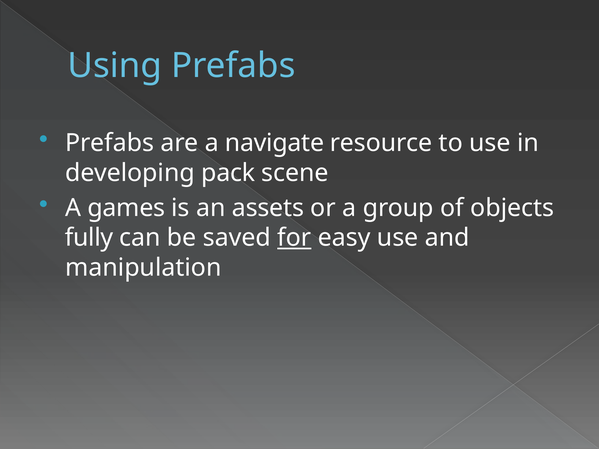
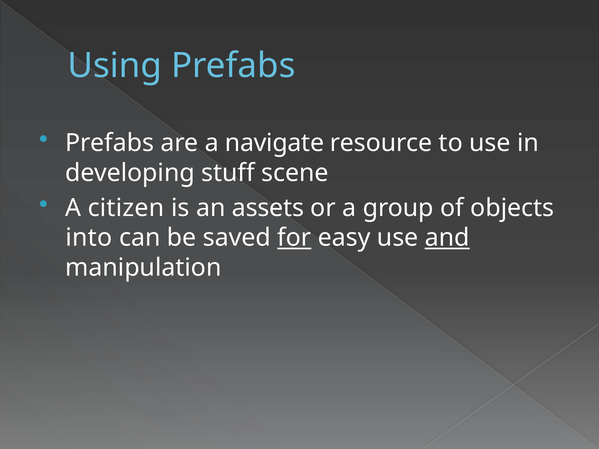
pack: pack -> stuff (228, 173)
games: games -> citizen (126, 208)
fully: fully -> into (89, 238)
and underline: none -> present (447, 238)
